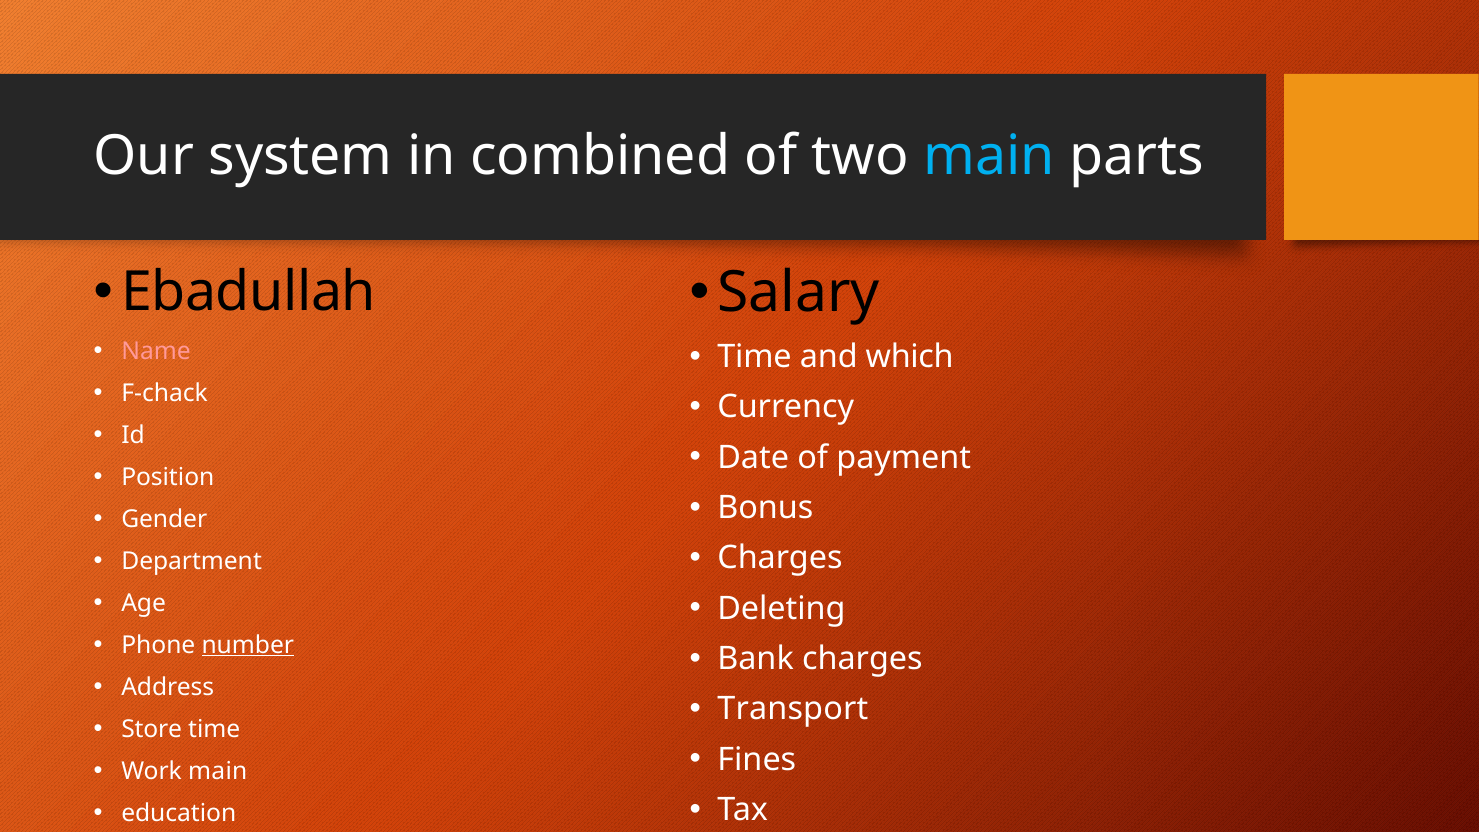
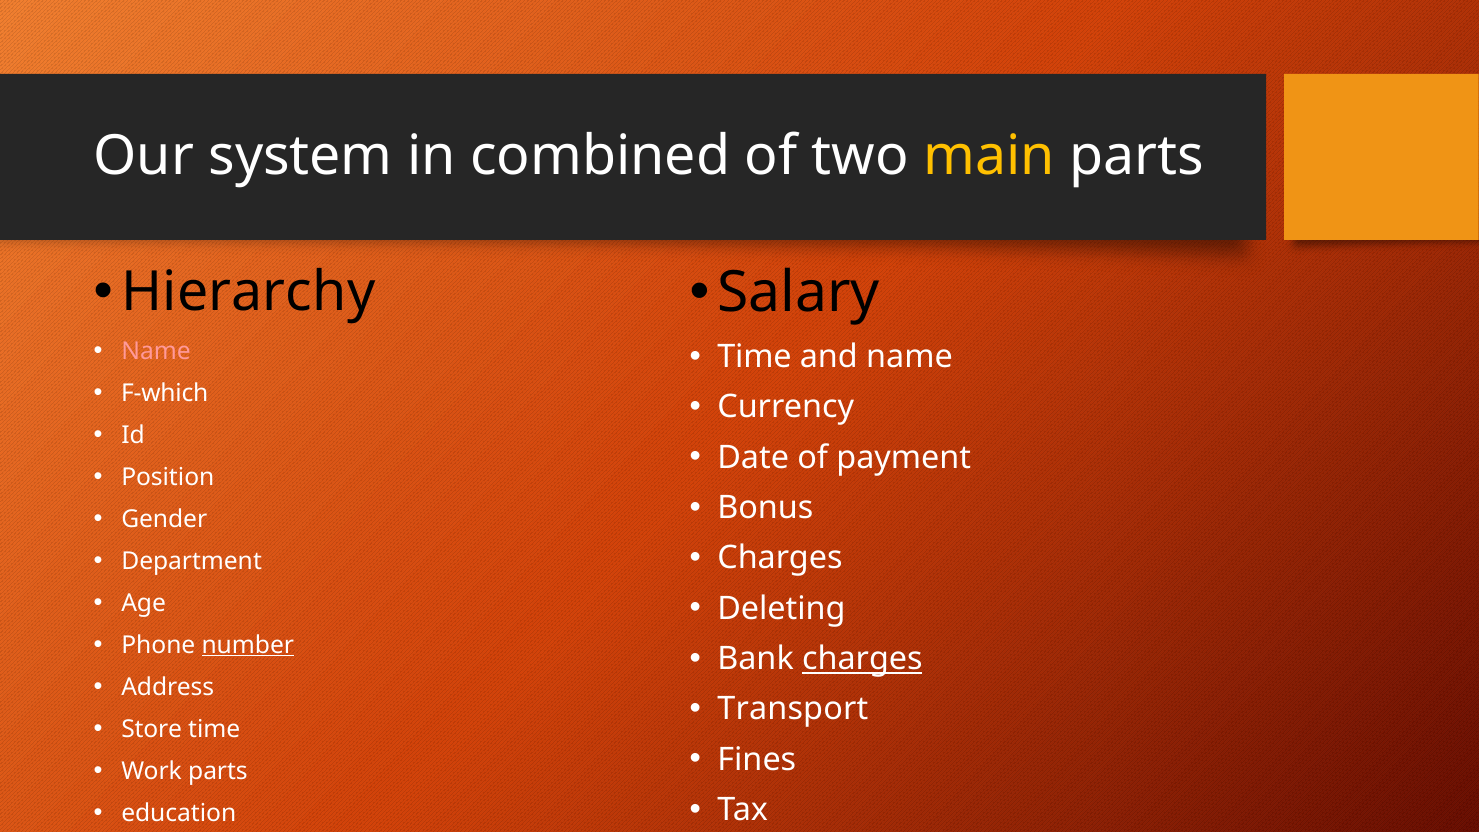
main colour: light blue -> yellow (989, 157)
Ebadullah: Ebadullah -> Hierarchy (248, 292)
and which: which -> name (910, 357)
F-chack: F-chack -> F-which (165, 393)
charges underline: none -> present (862, 659)
Work main: main -> parts (218, 771)
